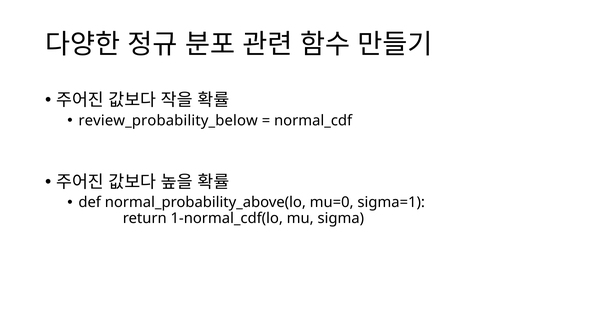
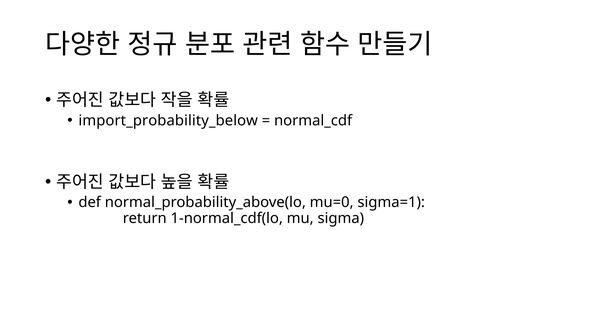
review_probability_below: review_probability_below -> import_probability_below (168, 120)
